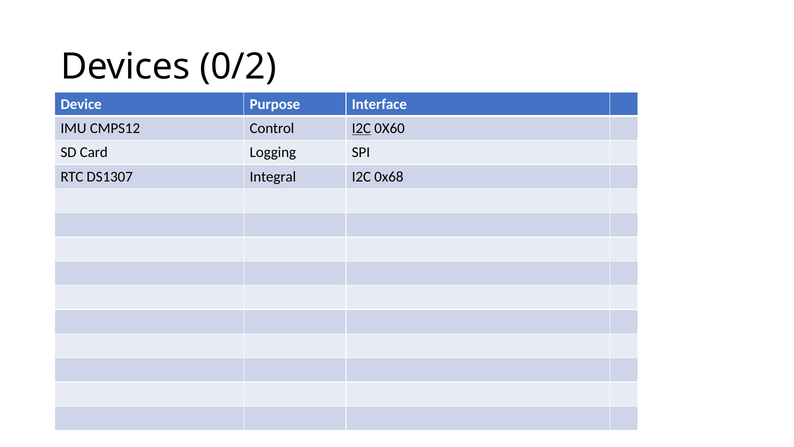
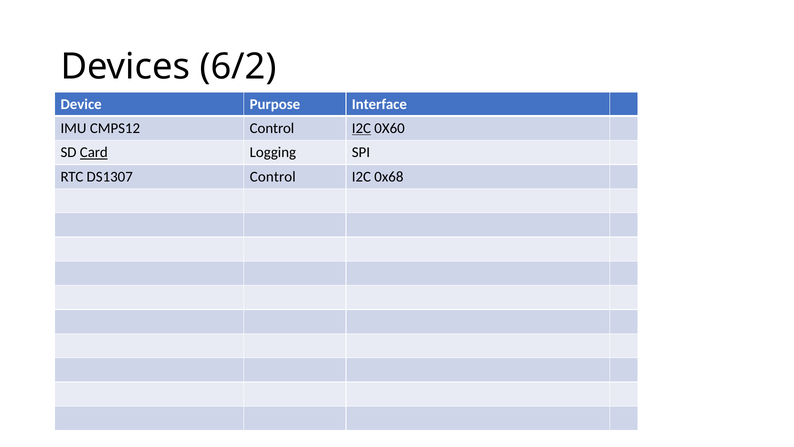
0/2: 0/2 -> 6/2 (238, 67)
Card underline: none -> present (94, 152)
DS1307 Integral: Integral -> Control (273, 177)
